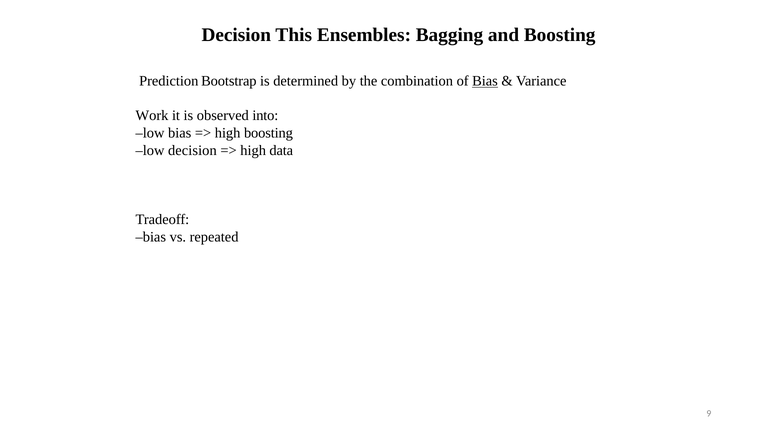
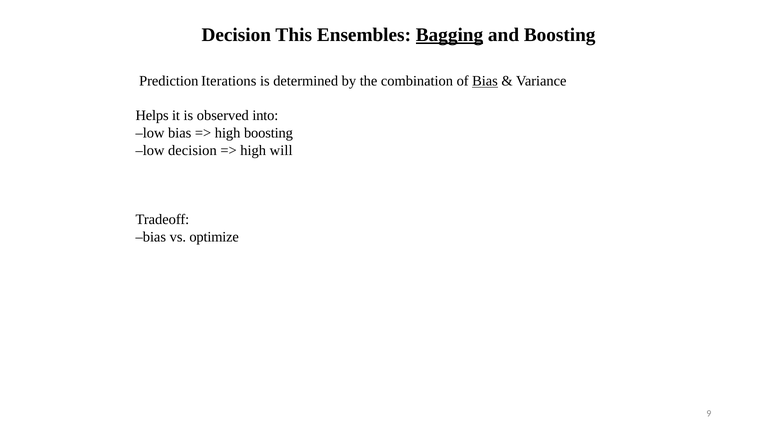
Bagging underline: none -> present (449, 35)
Bootstrap: Bootstrap -> Iterations (229, 81)
Work: Work -> Helps (152, 116)
data: data -> will (281, 150)
repeated: repeated -> optimize (214, 237)
